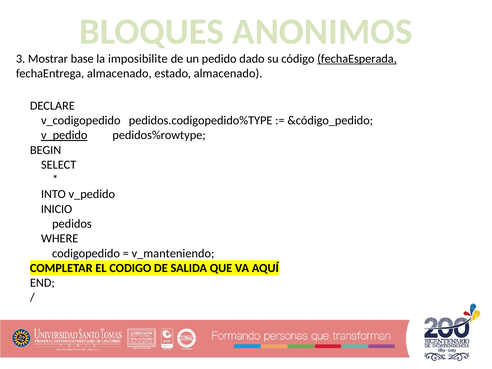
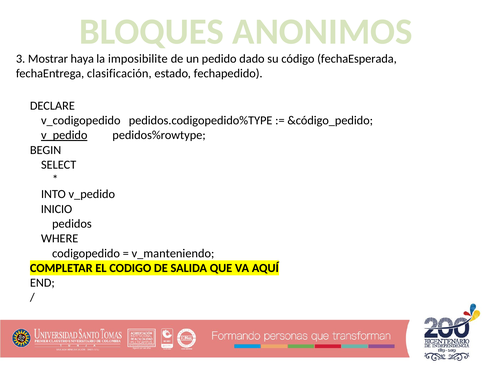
base: base -> haya (82, 59)
fechaEsperada underline: present -> none (357, 59)
fechaEntrega almacenado: almacenado -> clasificación (119, 74)
estado almacenado: almacenado -> fechapedido (228, 74)
